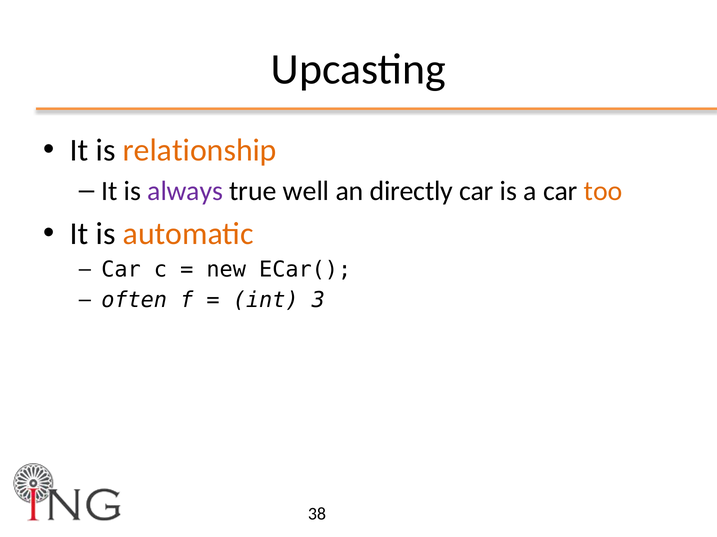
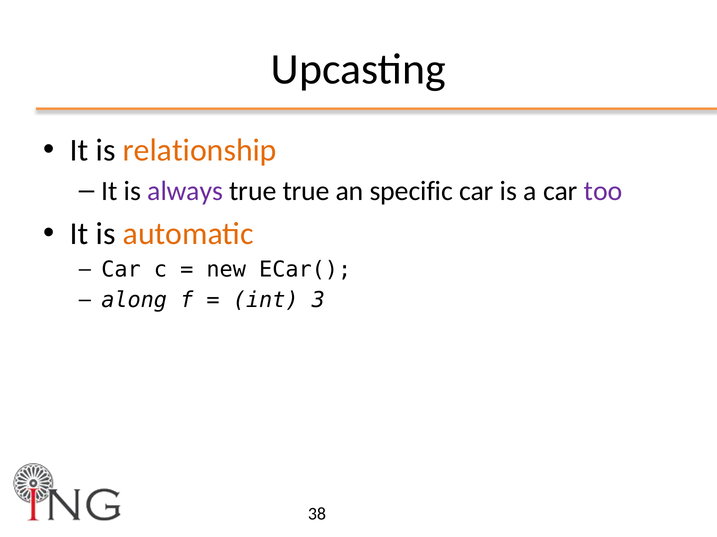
true well: well -> true (306, 192)
directly: directly -> specific (411, 192)
too colour: orange -> purple (603, 192)
often: often -> along (134, 301)
